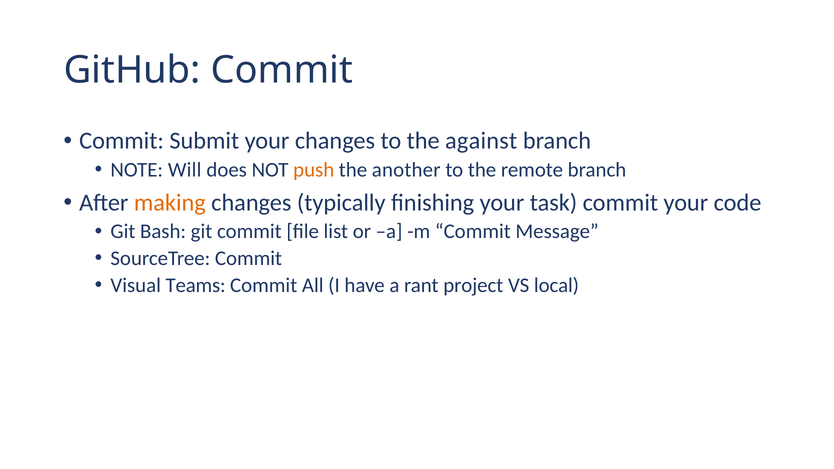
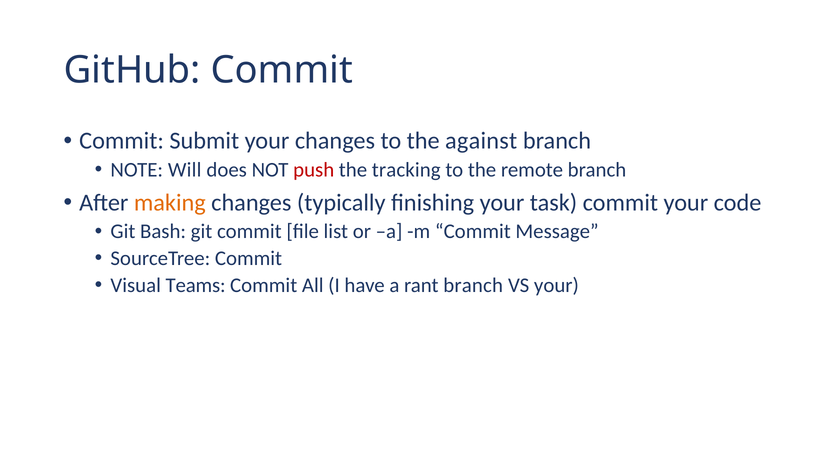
push colour: orange -> red (314, 170)
another: another -> tracking (406, 170)
rant project: project -> branch (473, 285)
VS local: local -> your (556, 285)
